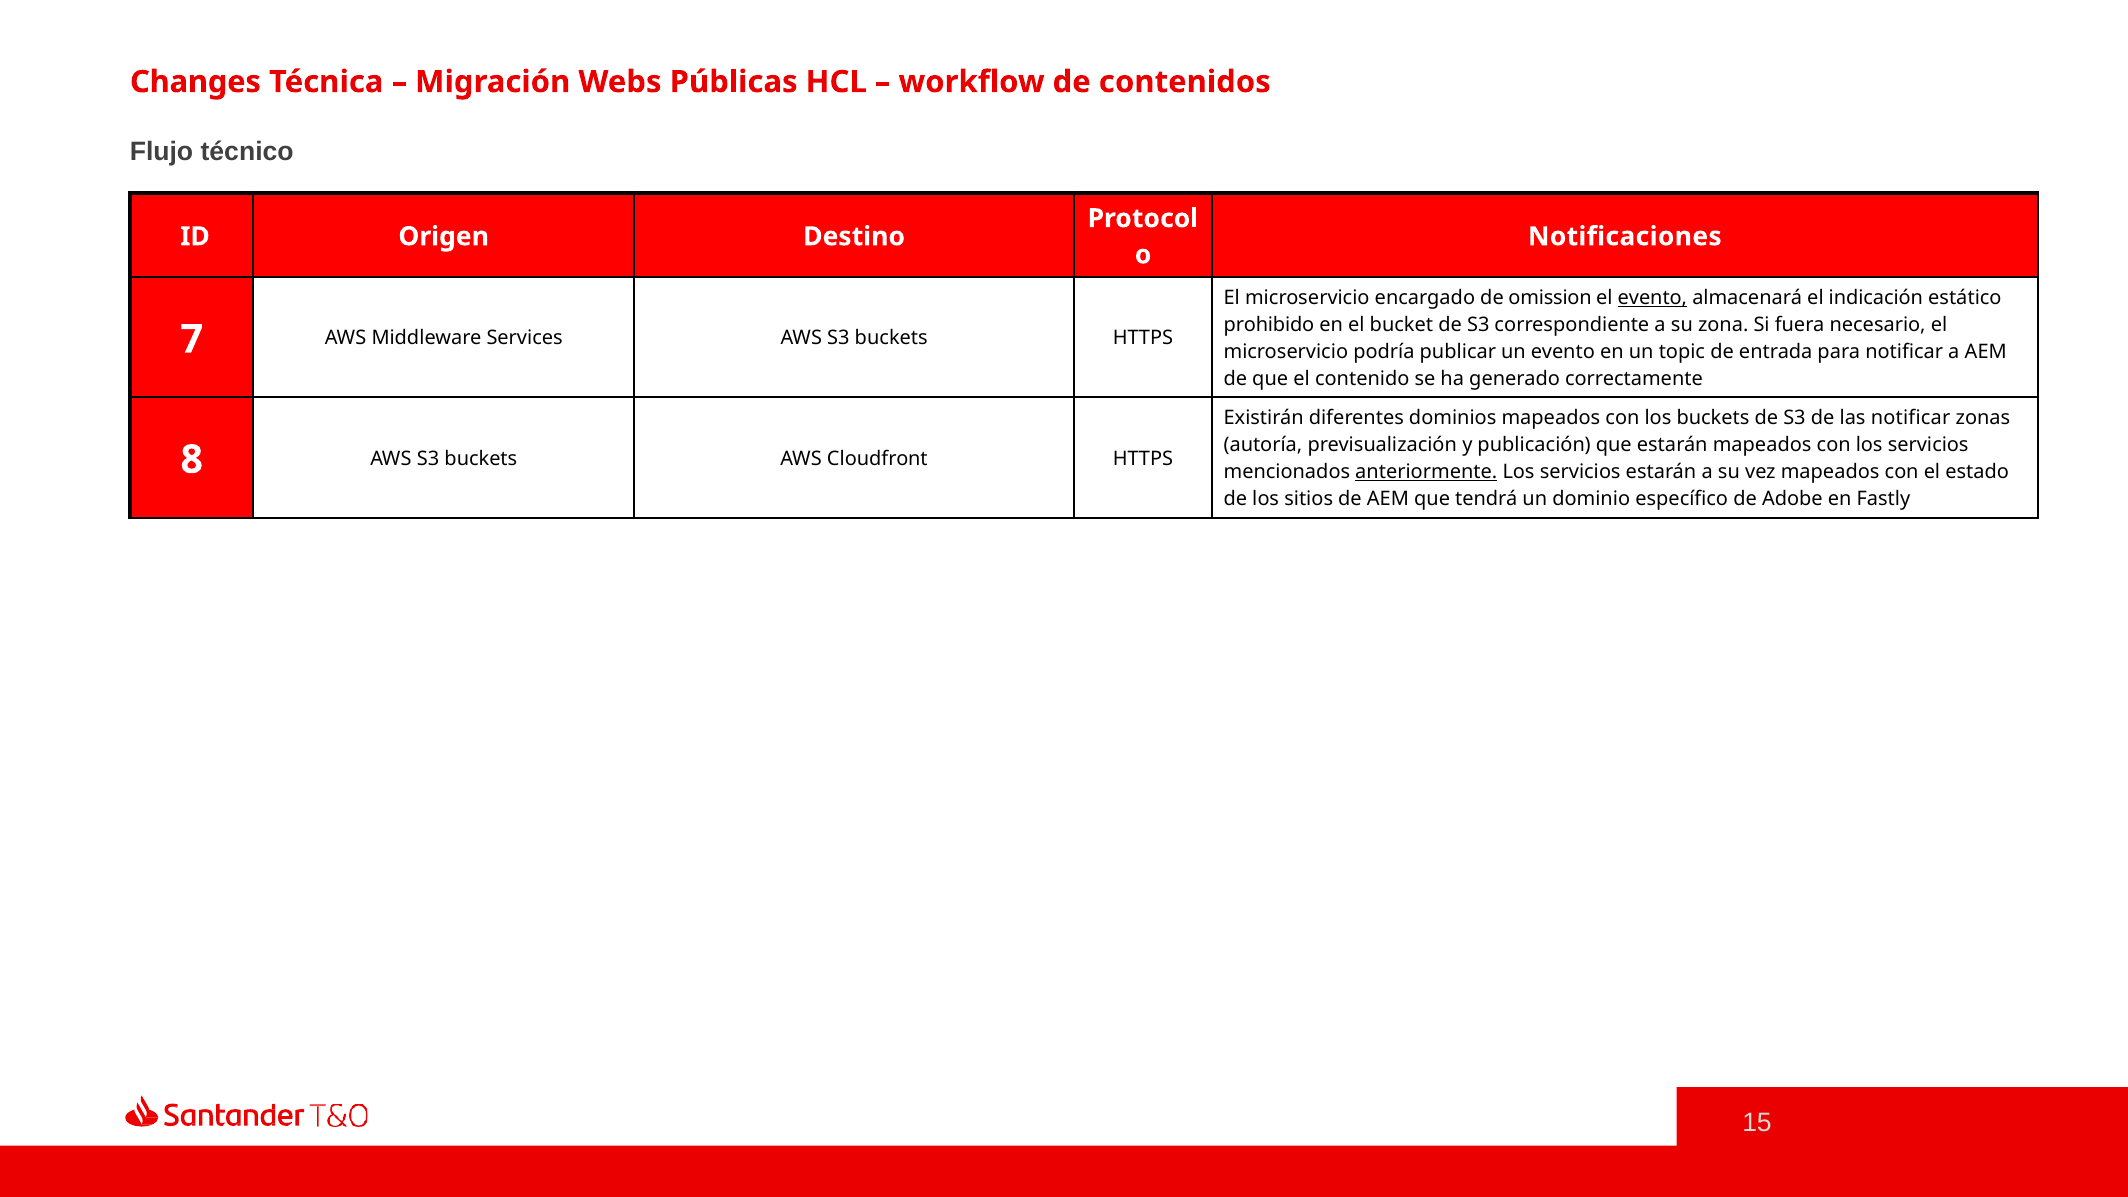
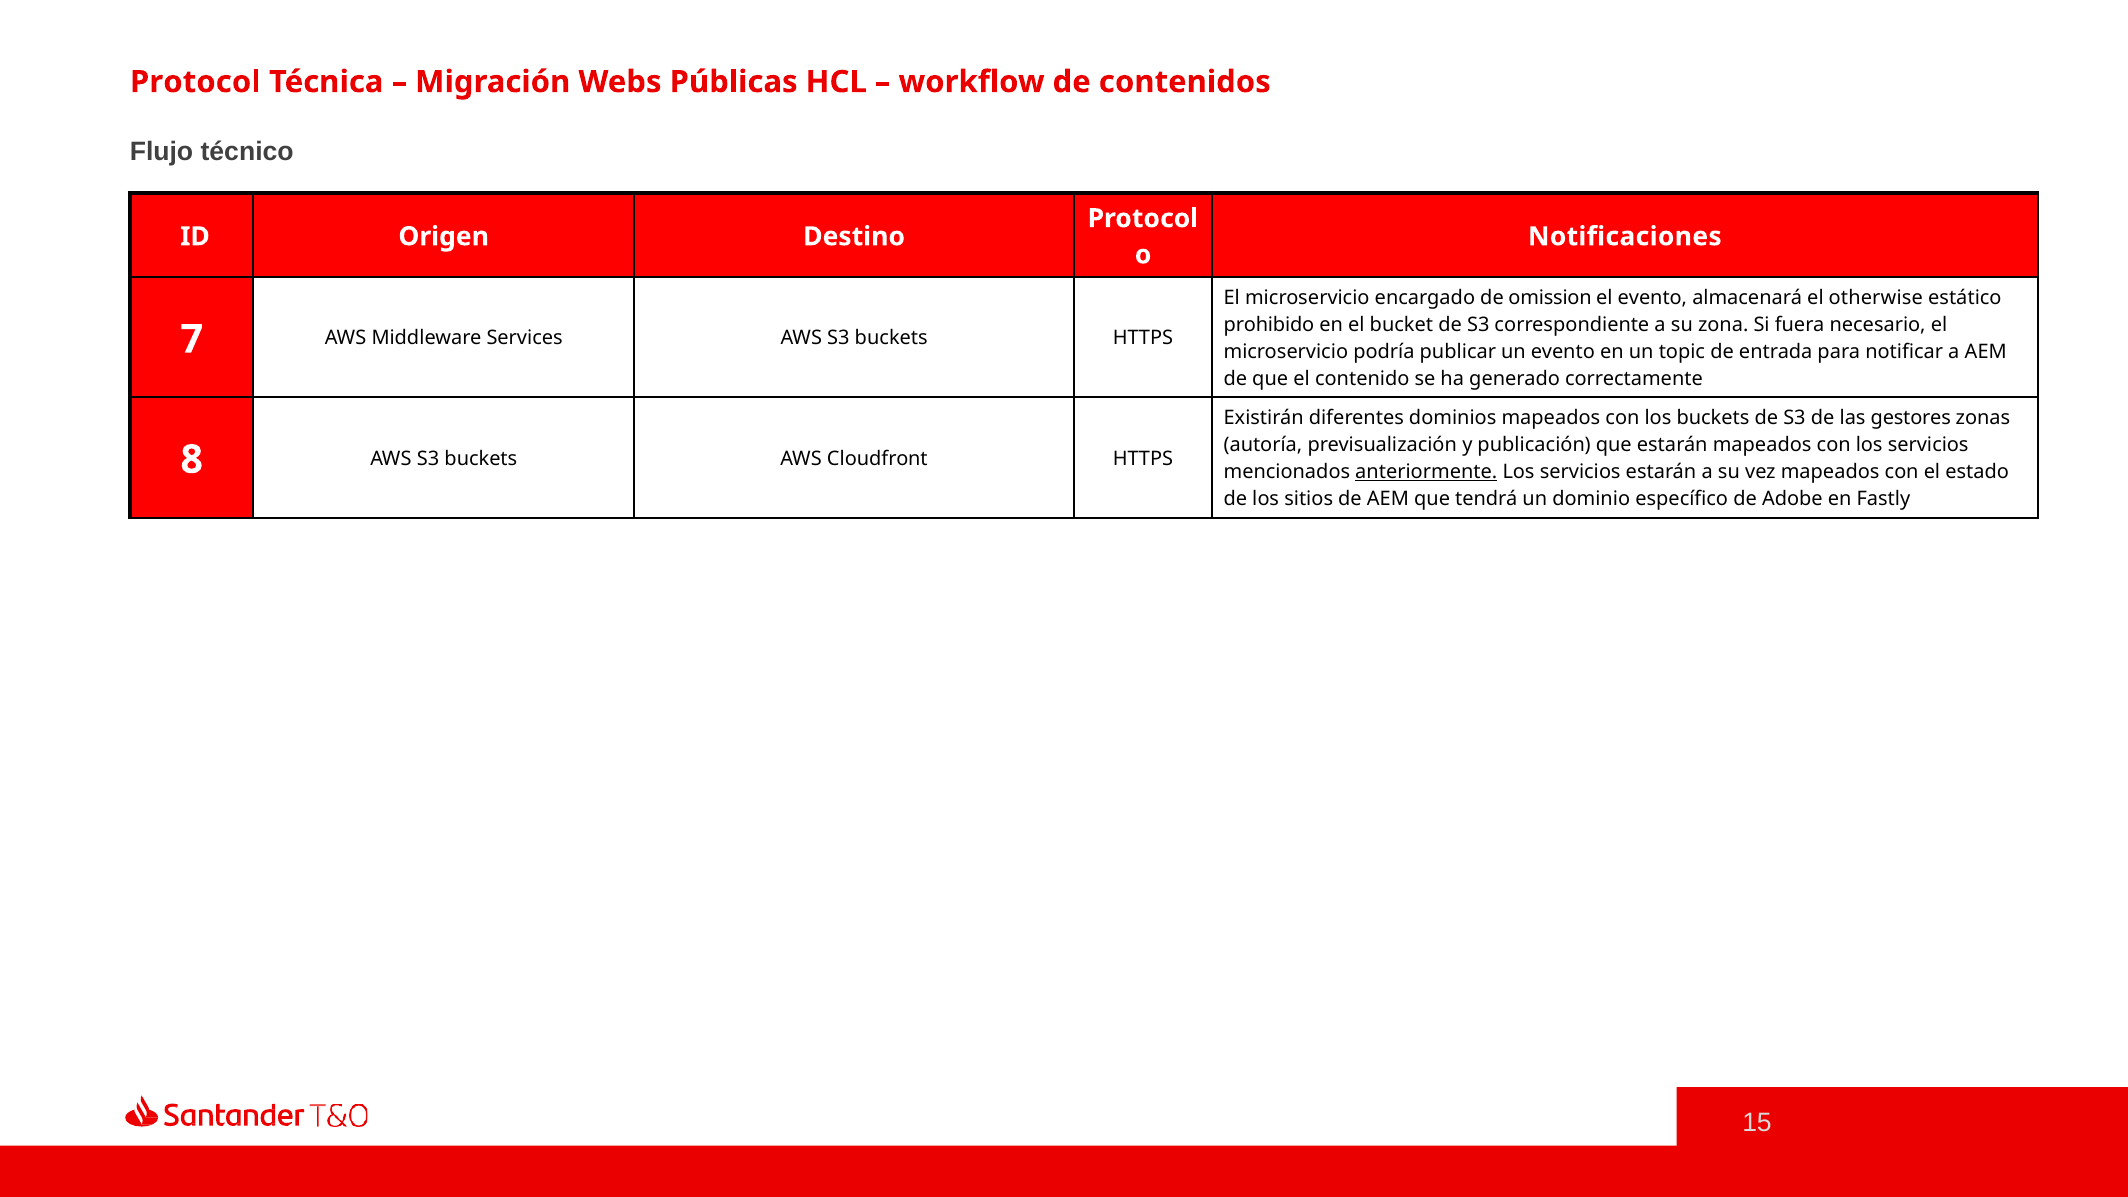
Changes: Changes -> Protocol (195, 82)
evento underline: present -> none (1652, 298)
indicación: indicación -> otherwise (1876, 298)
las notificar: notificar -> gestores (1911, 418)
